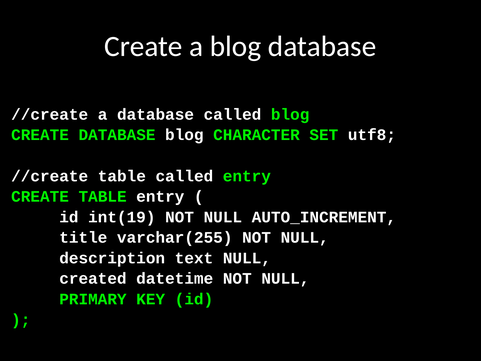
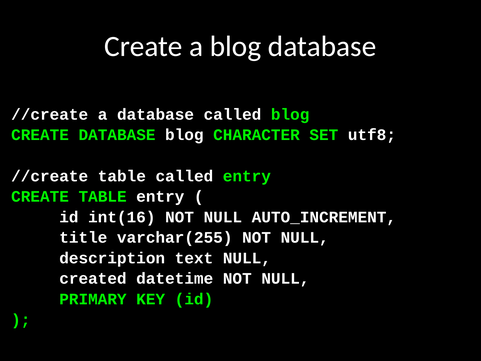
int(19: int(19 -> int(16 (122, 217)
